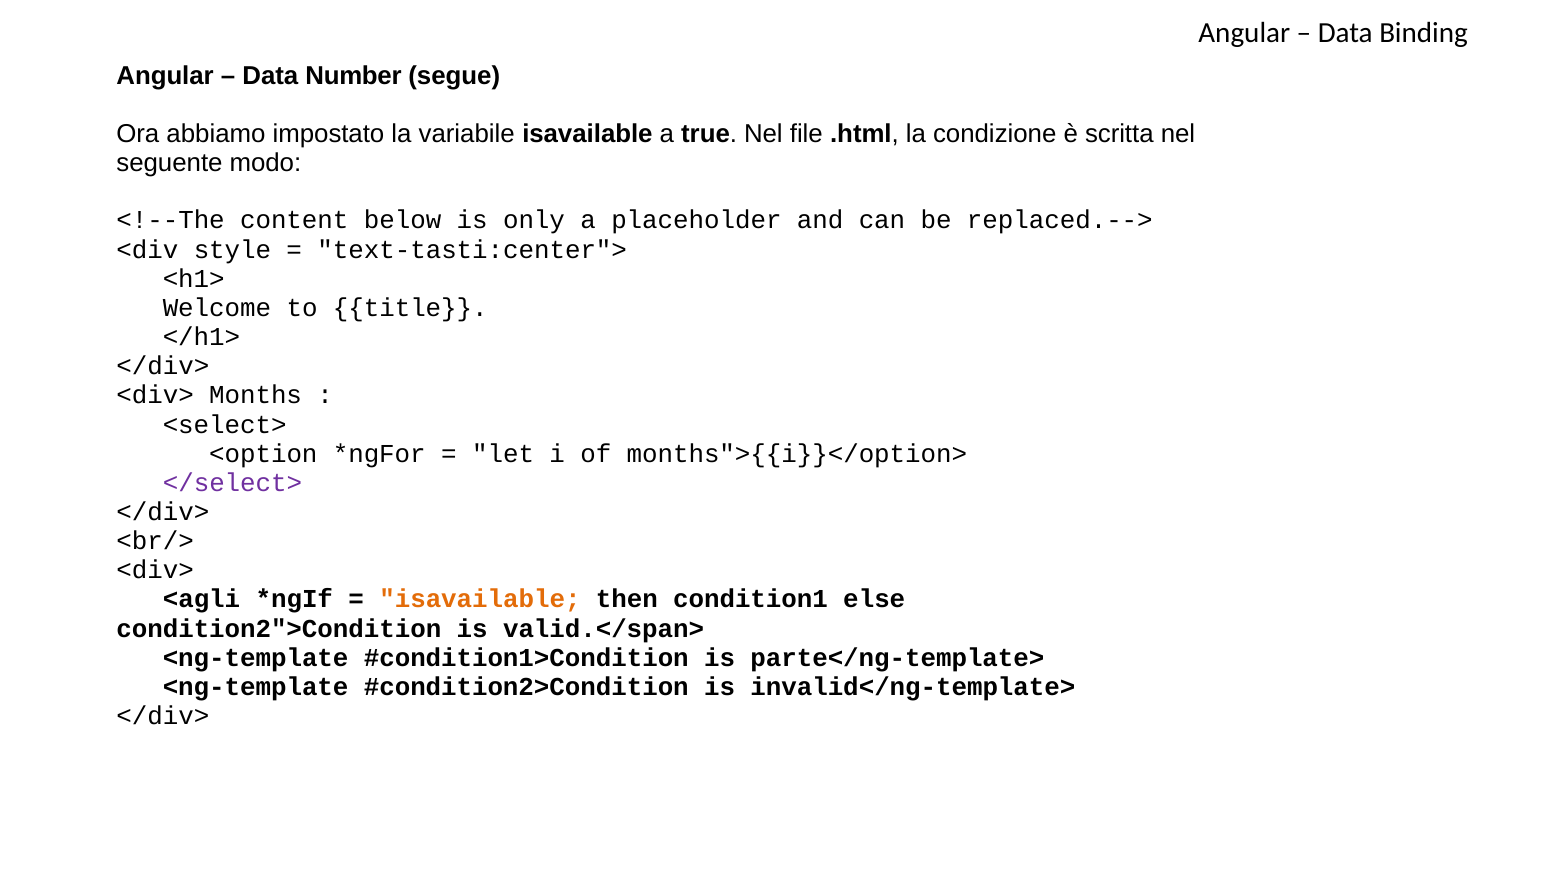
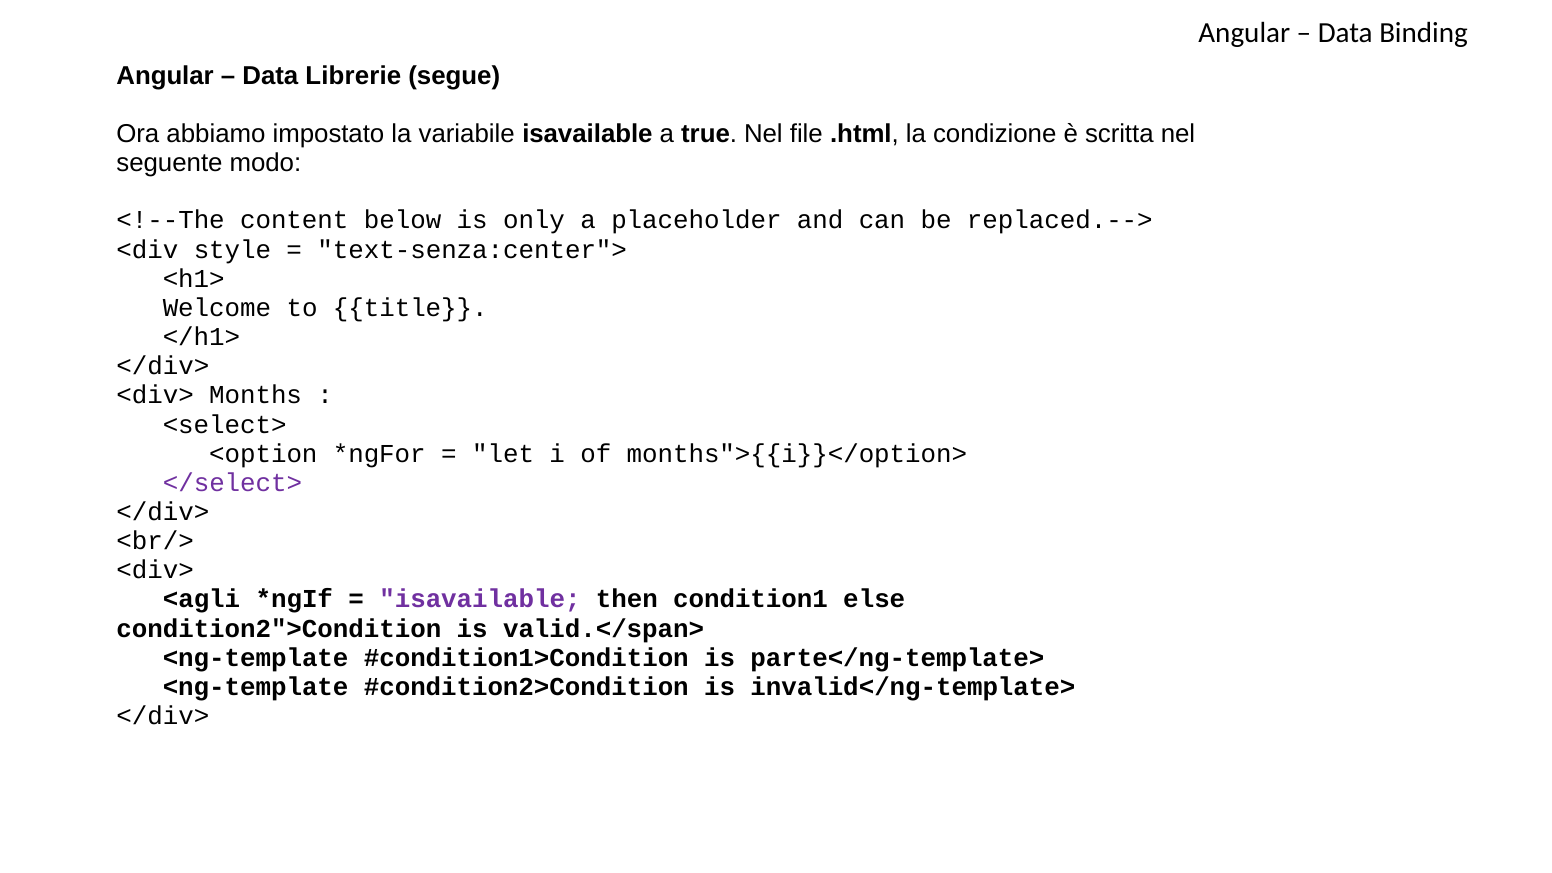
Number: Number -> Librerie (353, 76)
text-tasti:center">: text-tasti:center"> -> text-senza:center"> (472, 250)
isavailable colour: orange -> purple (480, 599)
